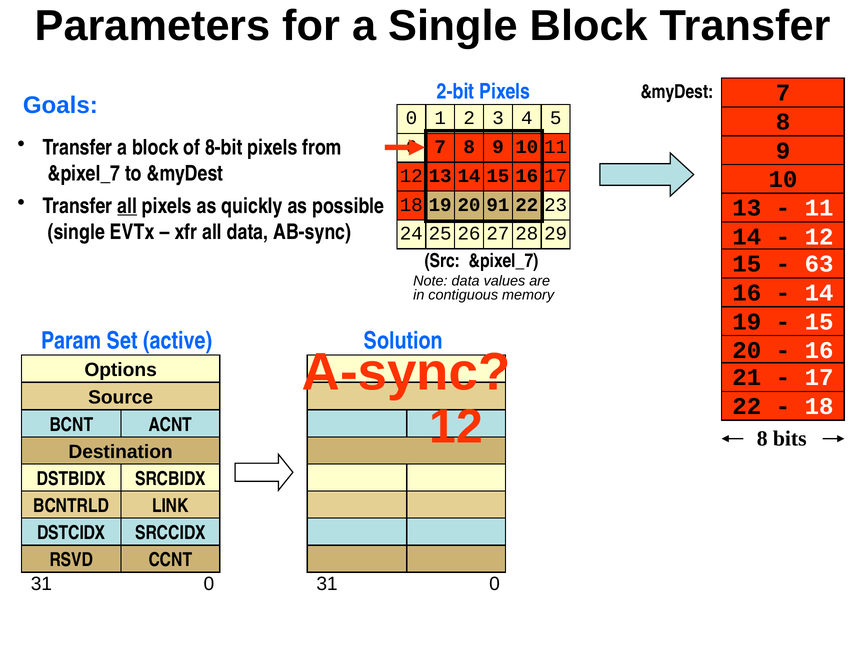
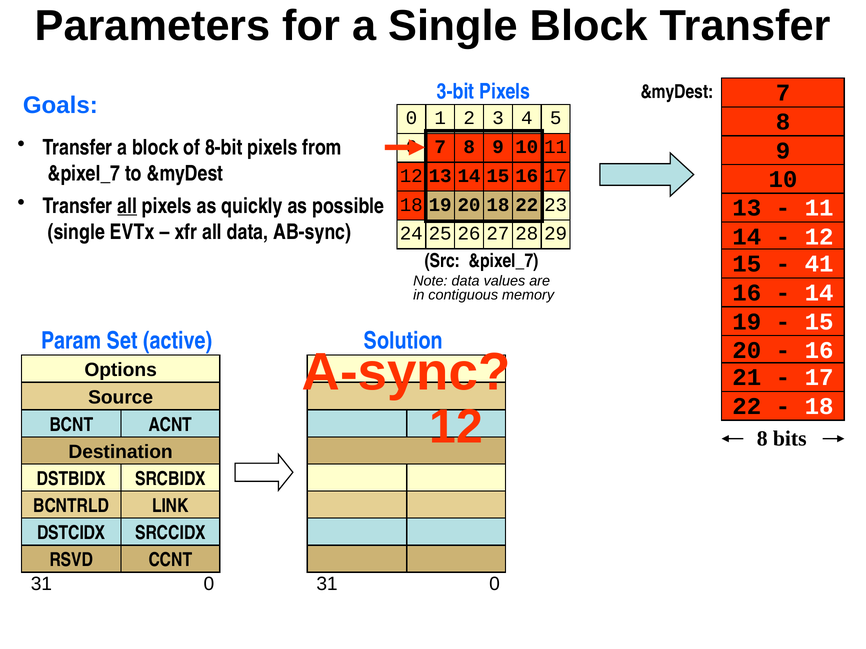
2-bit: 2-bit -> 3-bit (456, 92)
20 91: 91 -> 18 (498, 205)
63: 63 -> 41 (819, 264)
